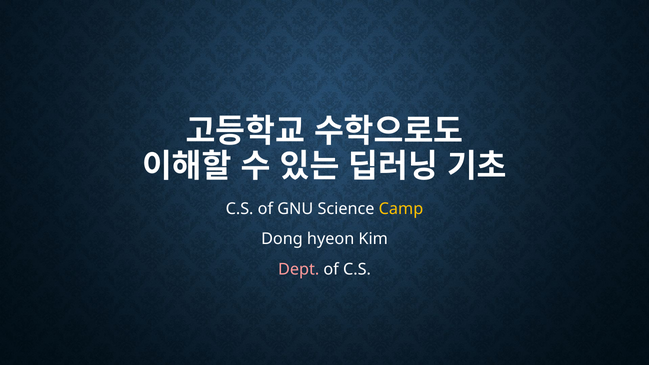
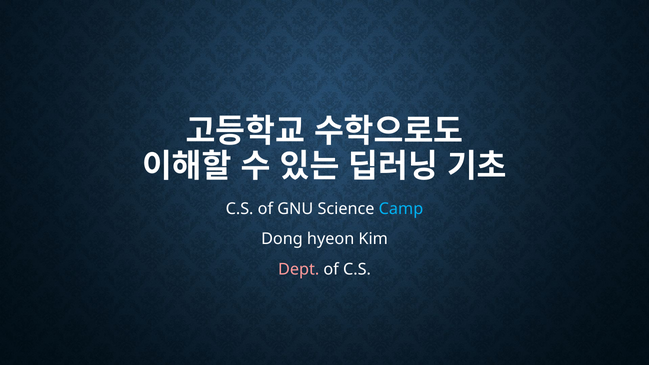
Camp colour: yellow -> light blue (401, 209)
